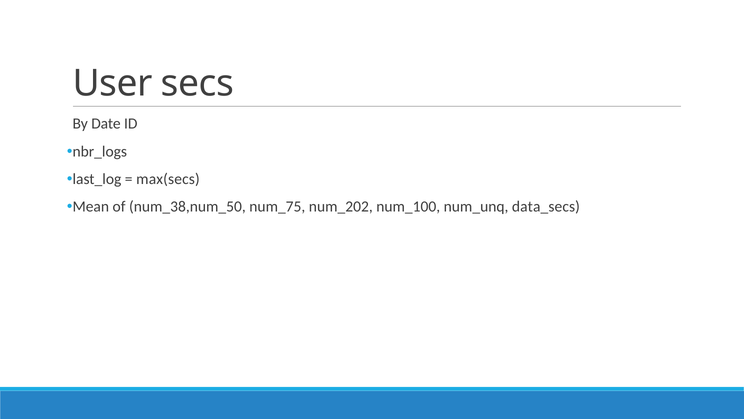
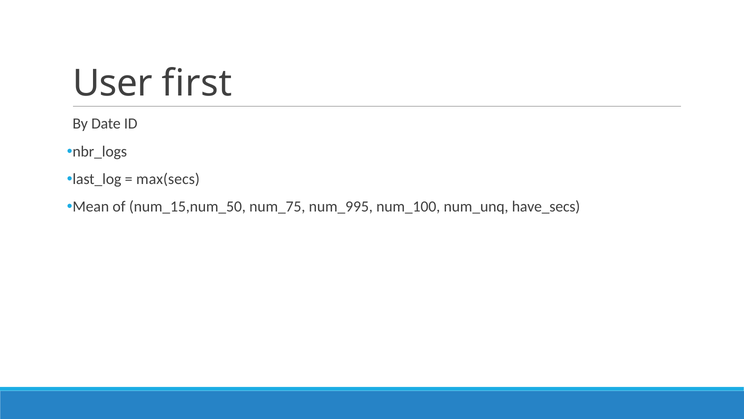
secs: secs -> first (197, 83)
num_38,num_50: num_38,num_50 -> num_15,num_50 (187, 207)
num_202: num_202 -> num_995 (341, 207)
data_secs: data_secs -> have_secs (546, 207)
